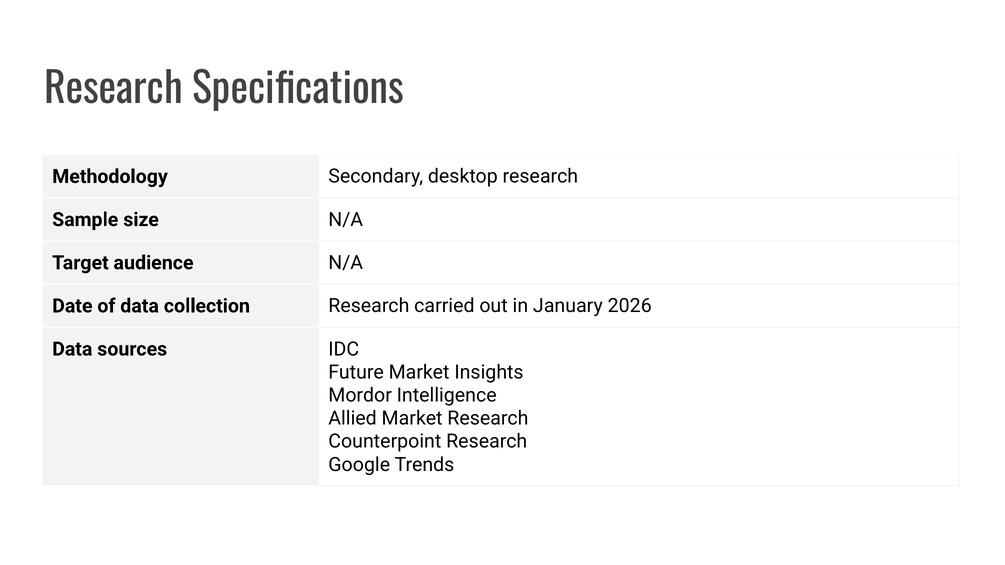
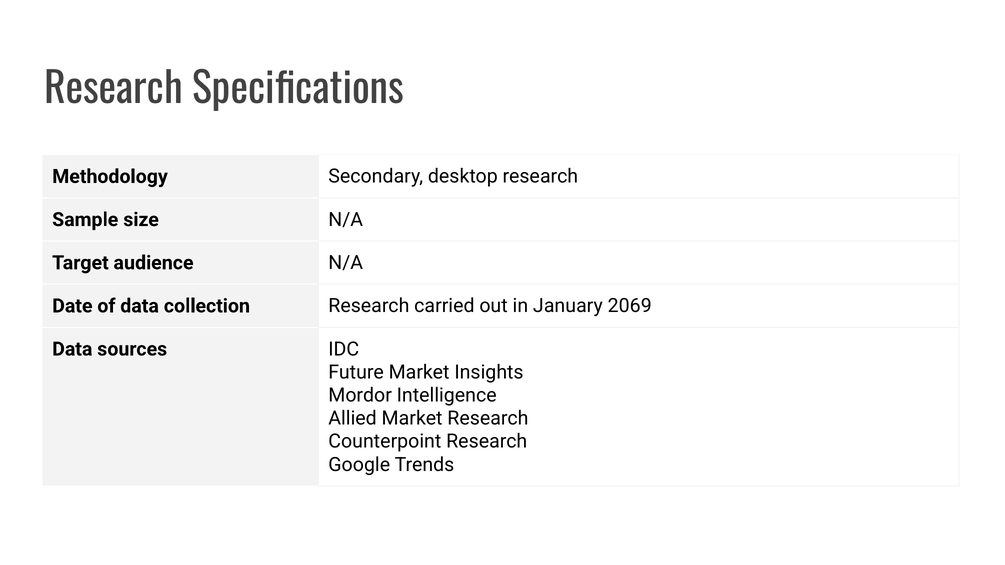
2026: 2026 -> 2069 (630, 306)
